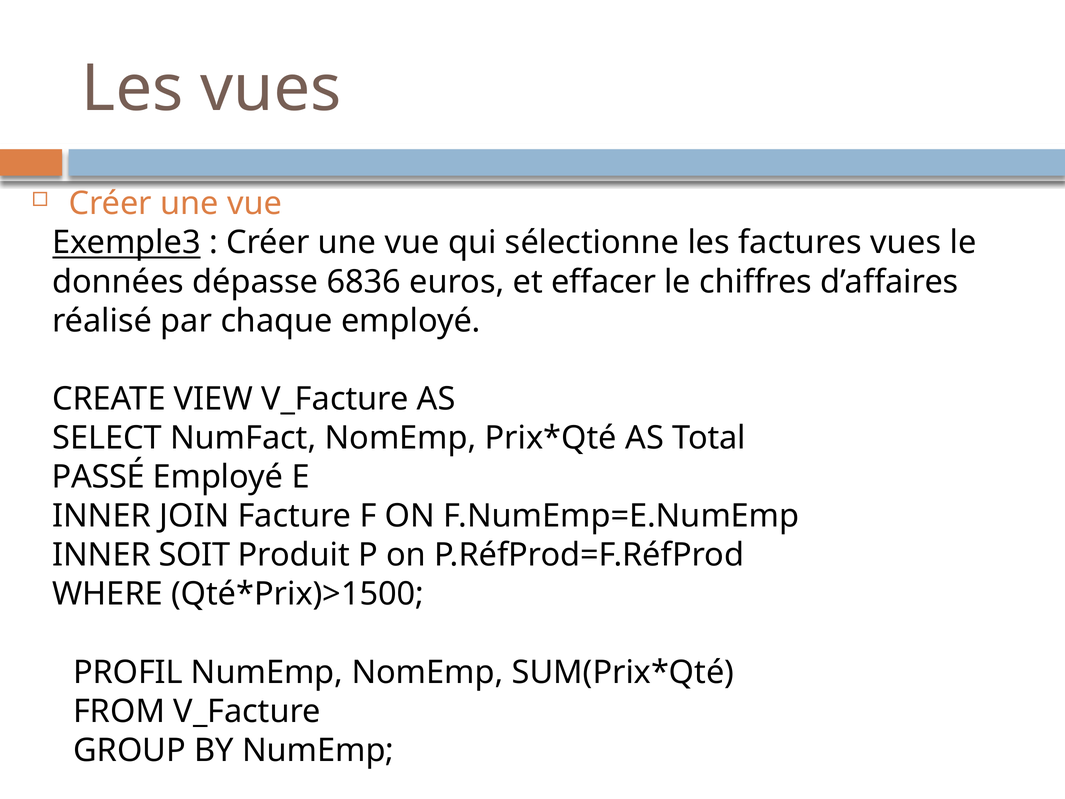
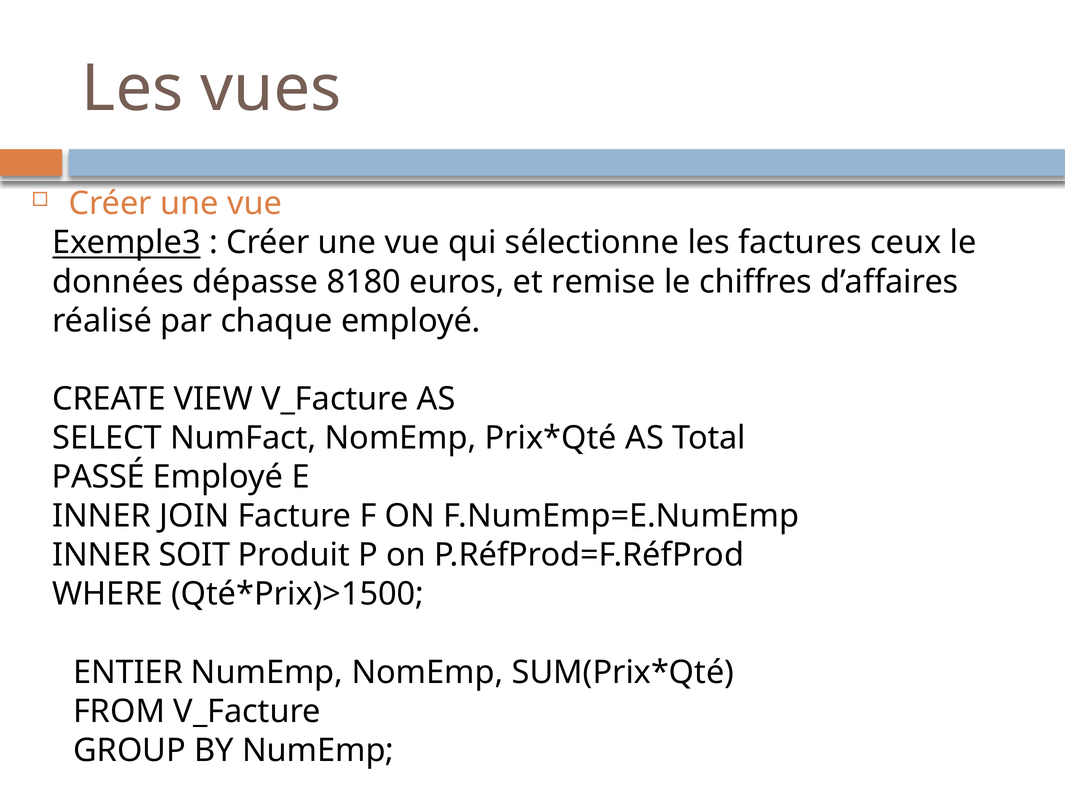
factures vues: vues -> ceux (906, 243)
6836: 6836 -> 8180 (364, 282)
effacer: effacer -> remise (603, 282)
PROFIL: PROFIL -> ENTIER (128, 672)
